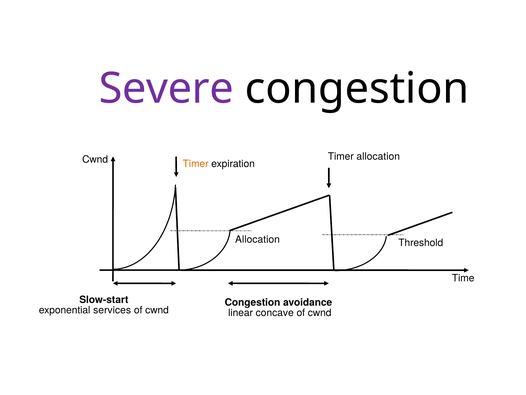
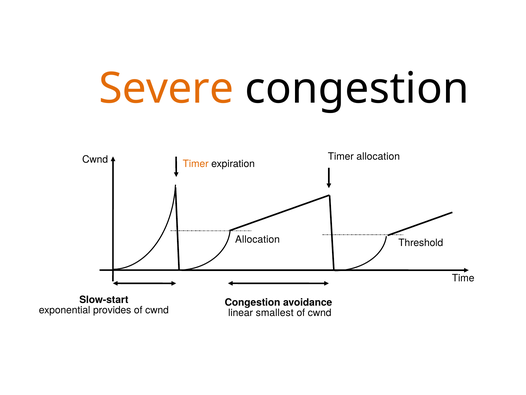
Severe colour: purple -> orange (166, 88)
services: services -> provides (112, 310)
concave: concave -> smallest (275, 312)
